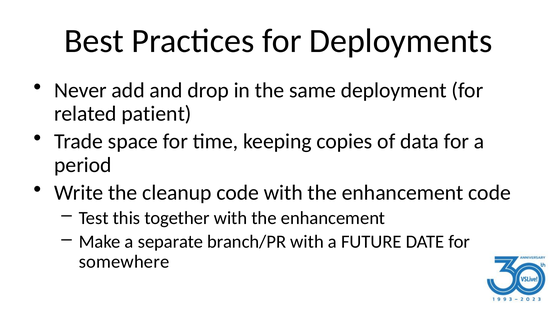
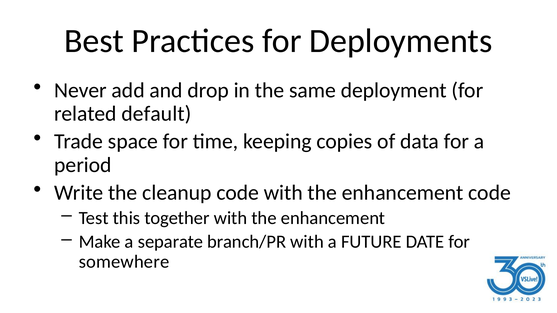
patient: patient -> default (156, 114)
